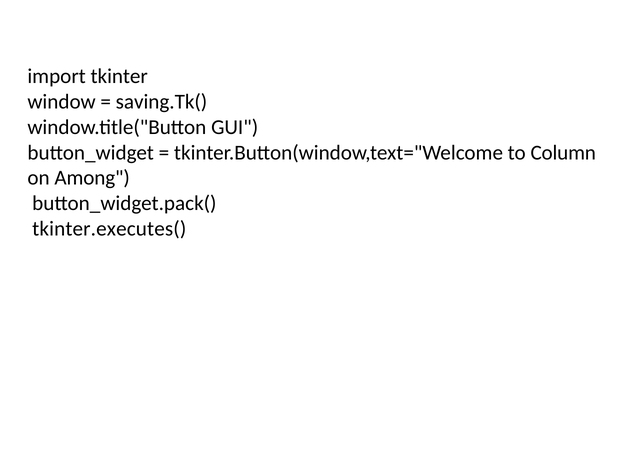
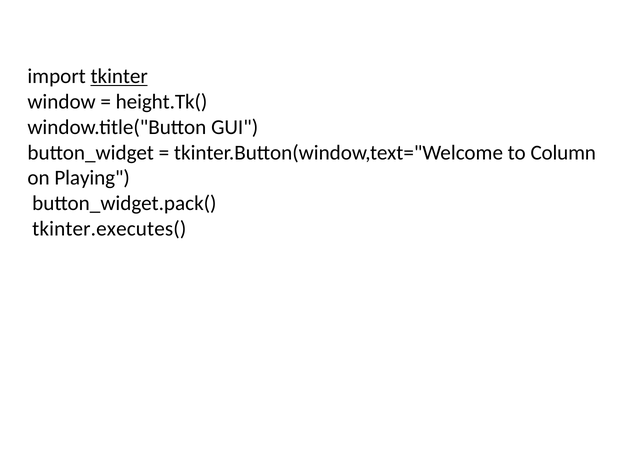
tkinter underline: none -> present (119, 76)
saving.Tk(: saving.Tk( -> height.Tk( (162, 102)
Among: Among -> Playing (92, 178)
